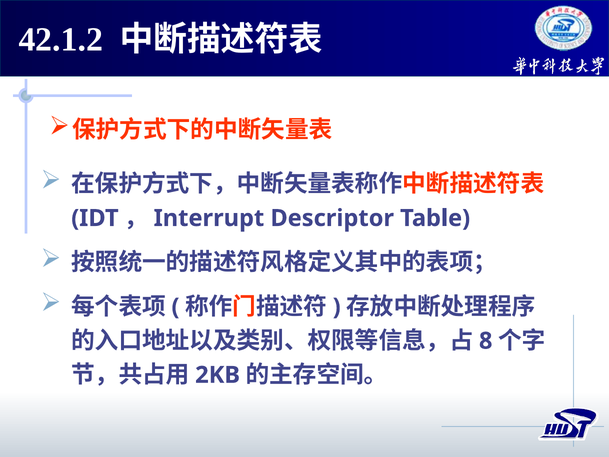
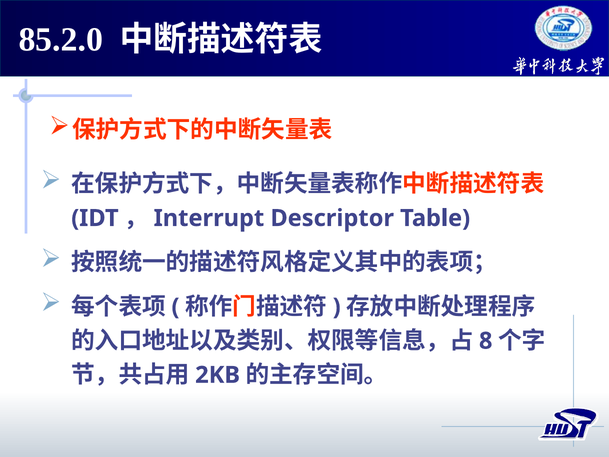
42.1.2: 42.1.2 -> 85.2.0 (61, 39)
